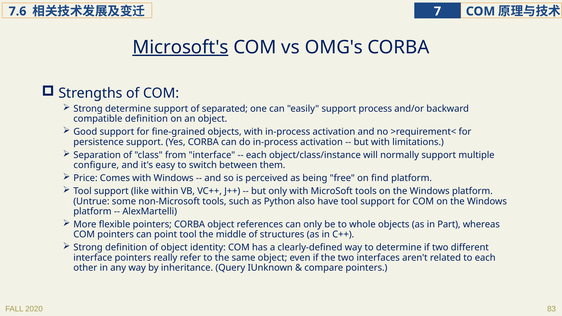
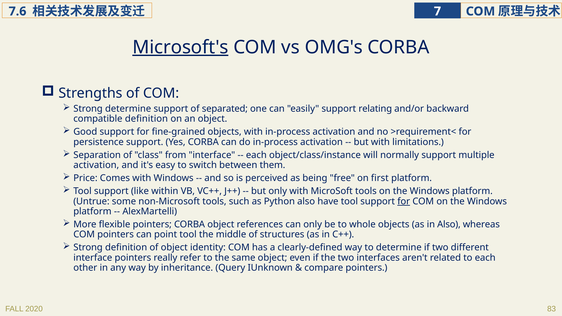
process: process -> relating (375, 109)
configure: configure -> activation (96, 165)
find: find -> first (380, 178)
for underline: none -> present (404, 201)
in Part: Part -> Also (449, 224)
